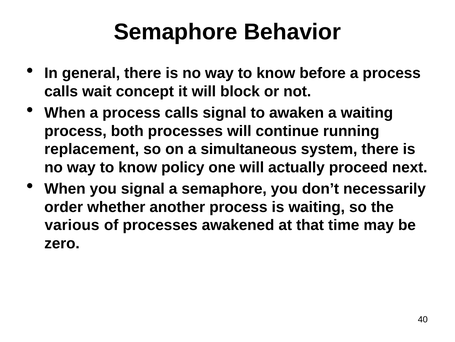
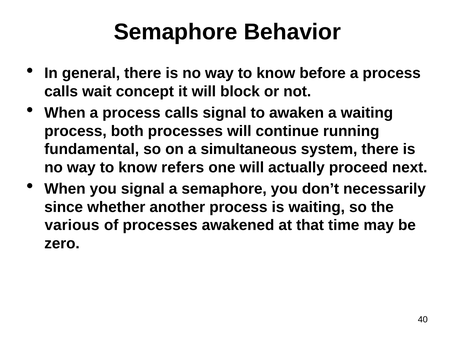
replacement: replacement -> fundamental (92, 149)
policy: policy -> refers (183, 167)
order: order -> since (64, 207)
